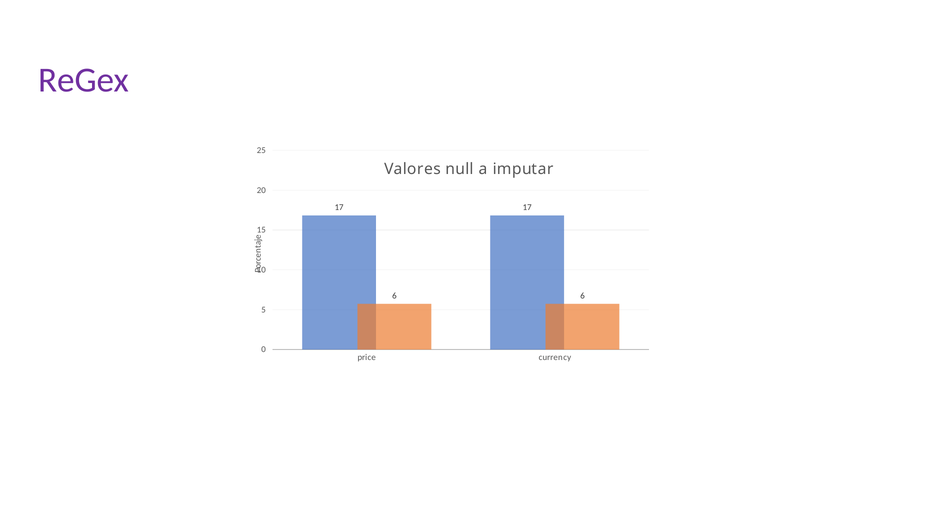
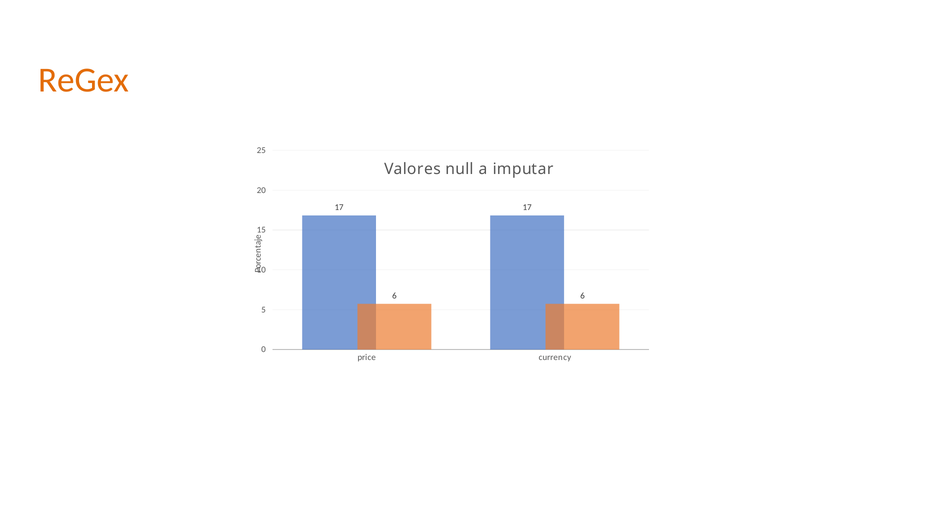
ReGex colour: purple -> orange (84, 80)
